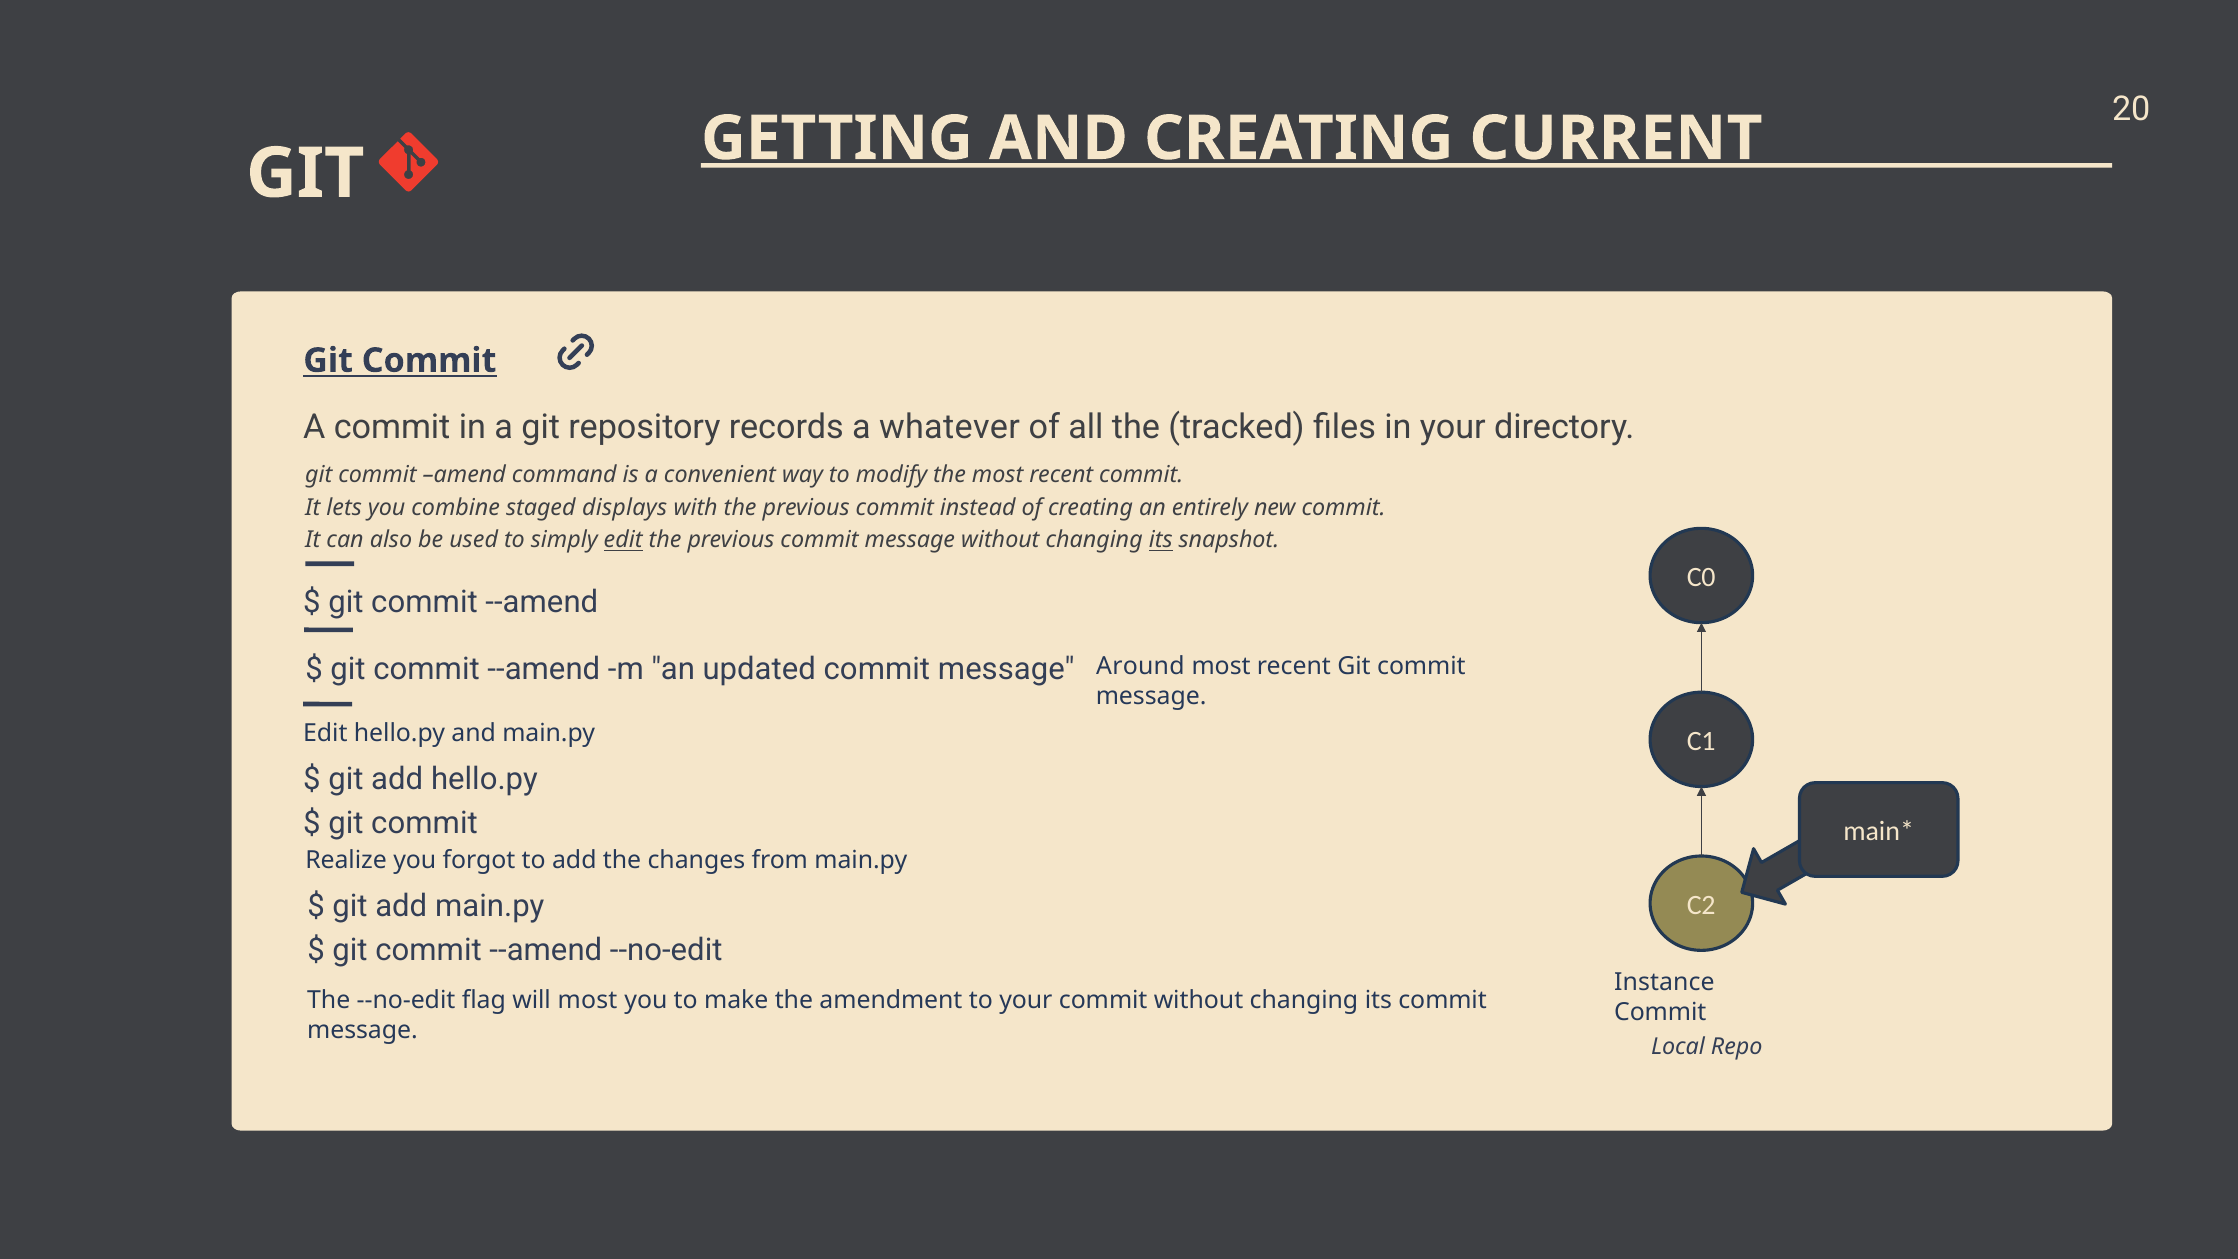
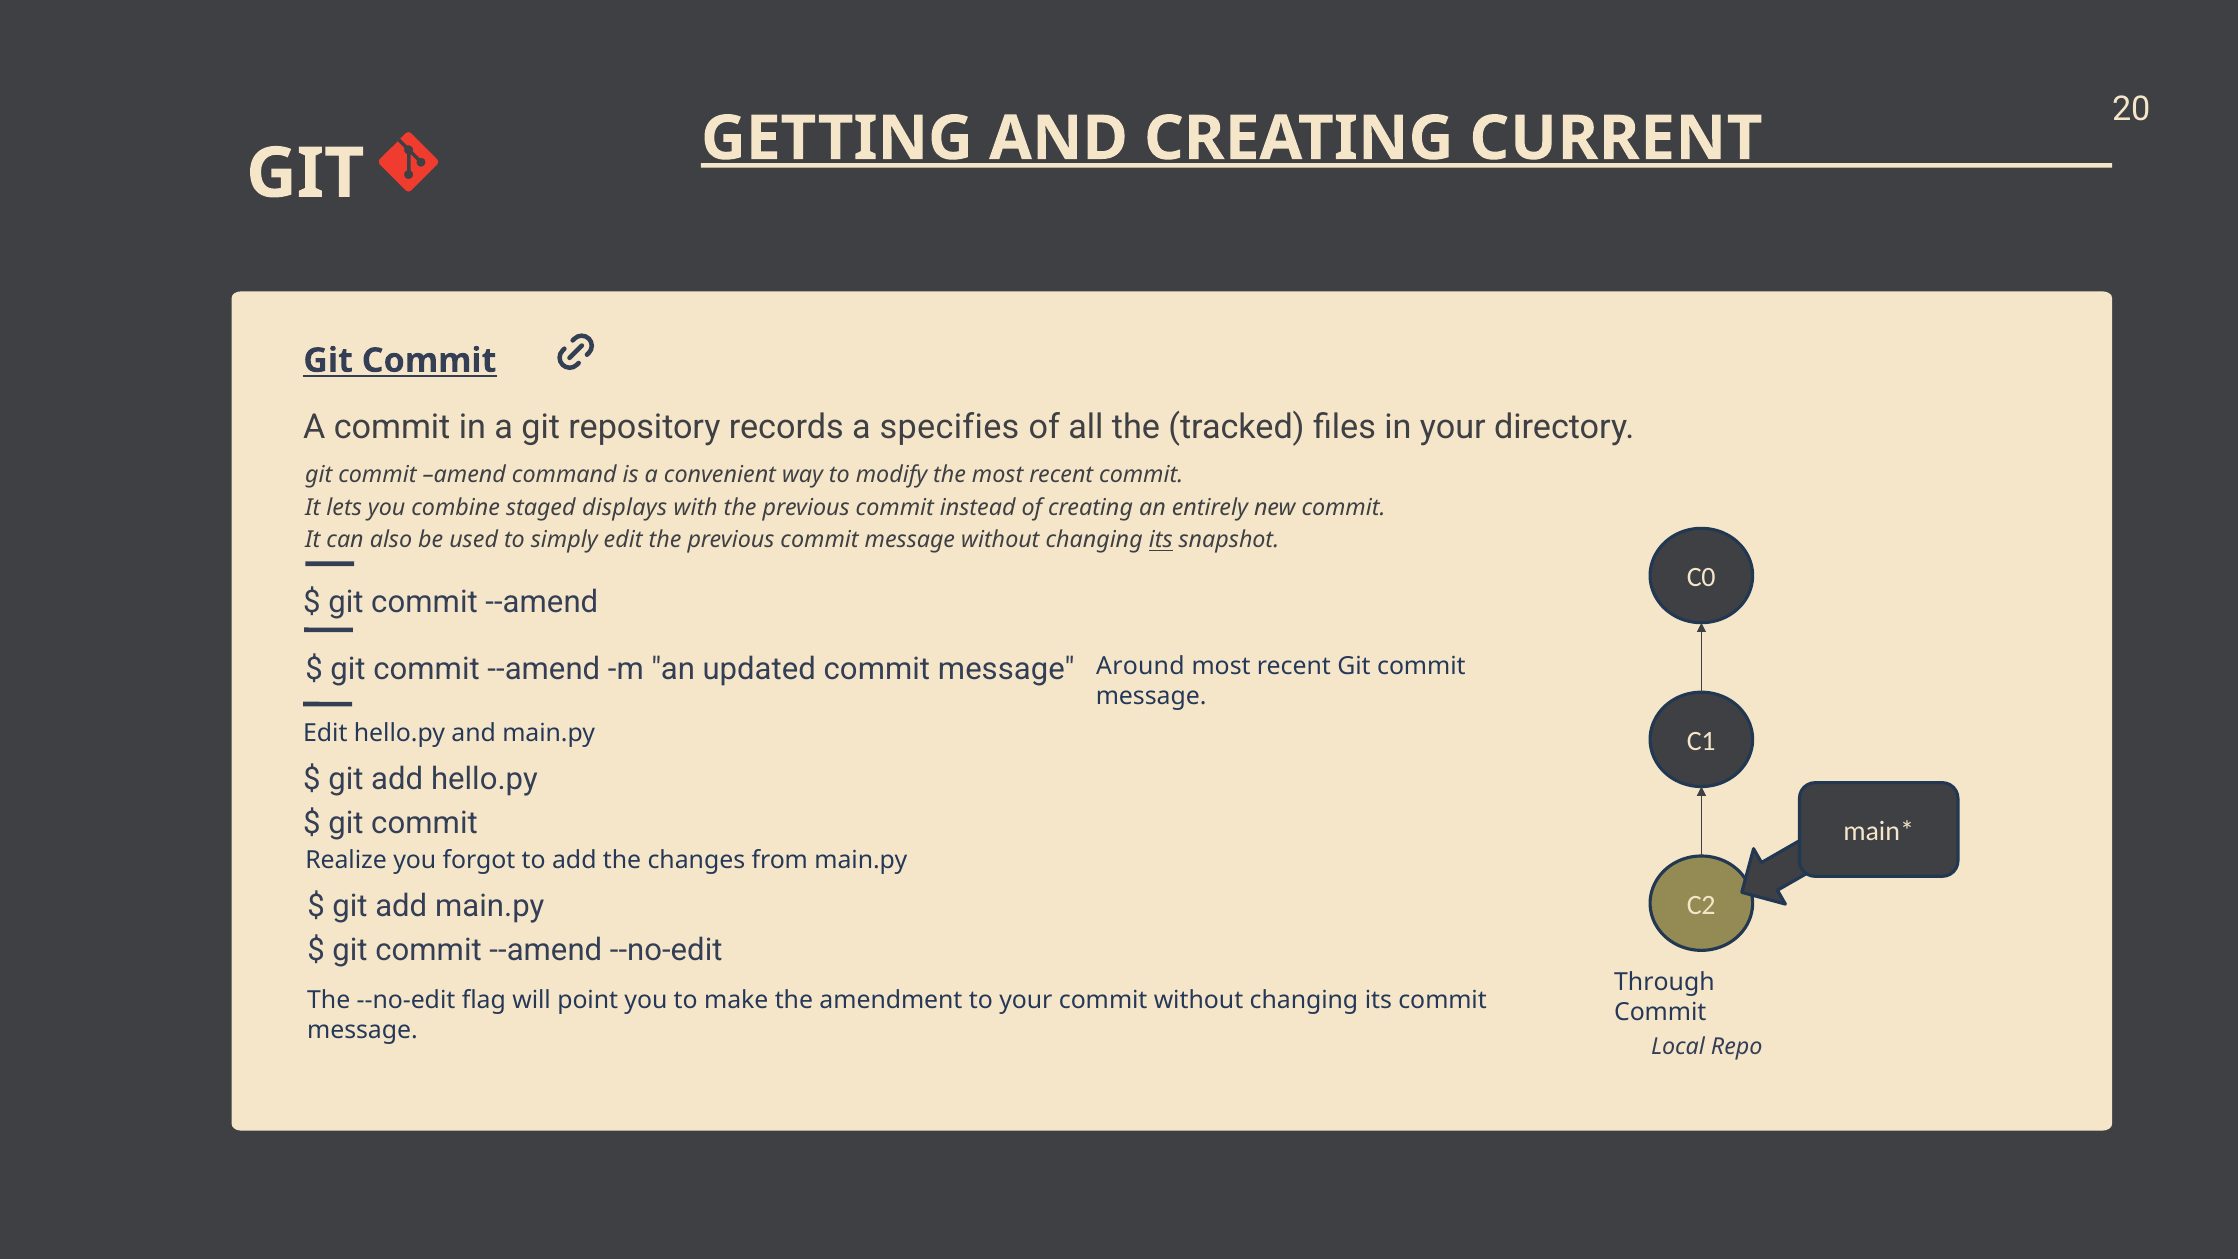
whatever: whatever -> specifies (949, 427)
edit underline: present -> none (623, 540)
Instance: Instance -> Through (1664, 982)
will most: most -> point (588, 1000)
